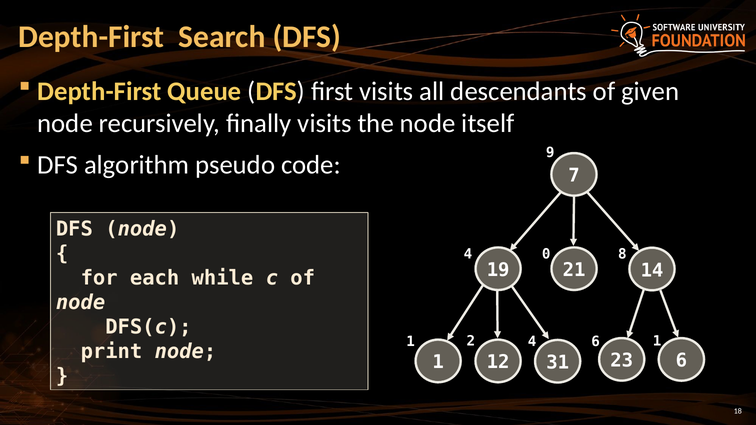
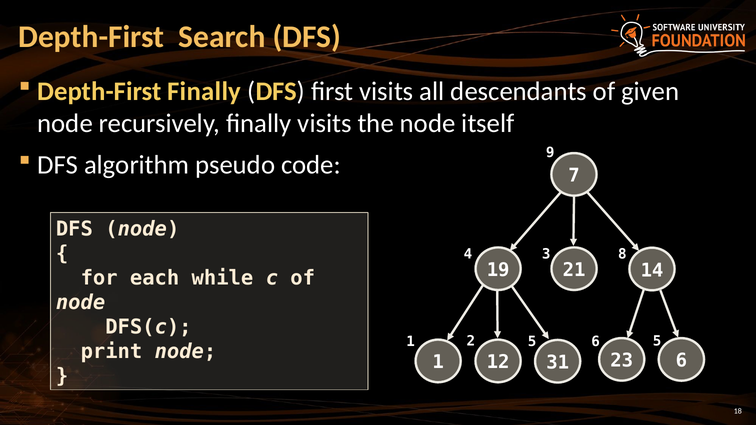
Depth-First Queue: Queue -> Finally (204, 92)
0: 0 -> 3 (546, 254)
2 4: 4 -> 5 (532, 342)
6 1: 1 -> 5 (657, 341)
